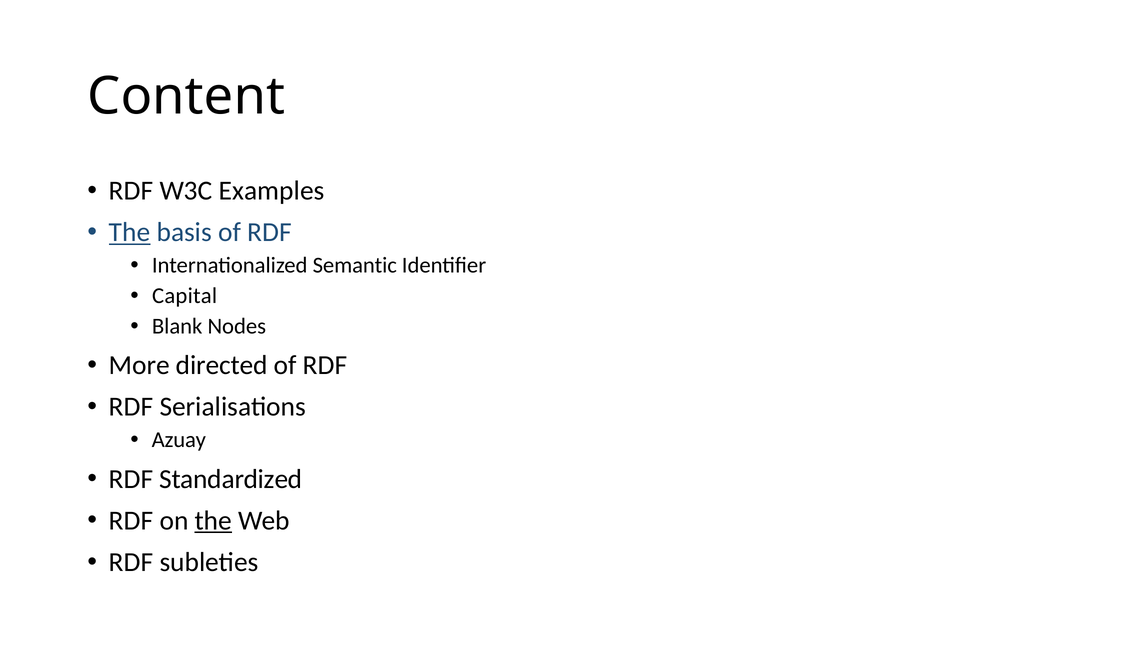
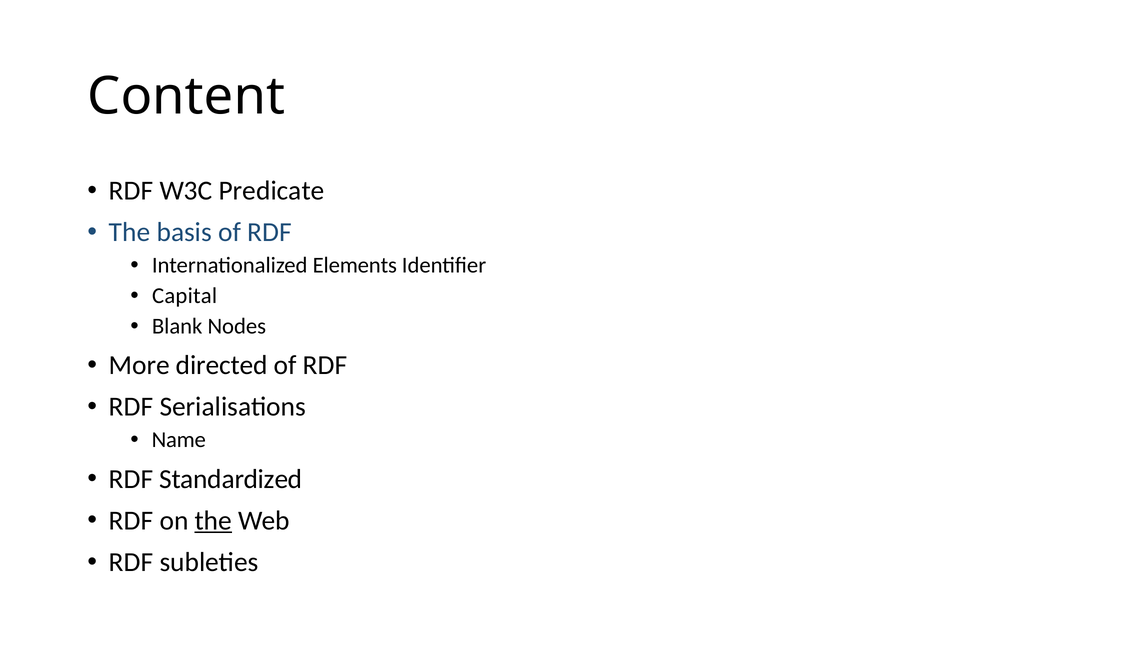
Examples: Examples -> Predicate (272, 191)
The underline: present -> none (130, 232)
Semantic: Semantic -> Elements (355, 265)
Azuay: Azuay -> Name (179, 440)
